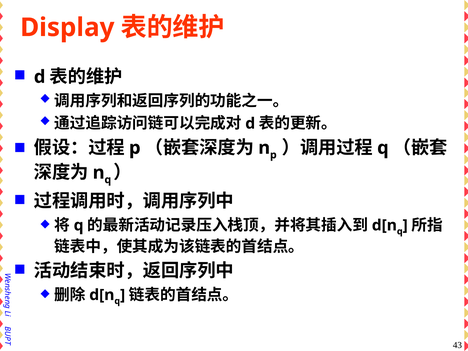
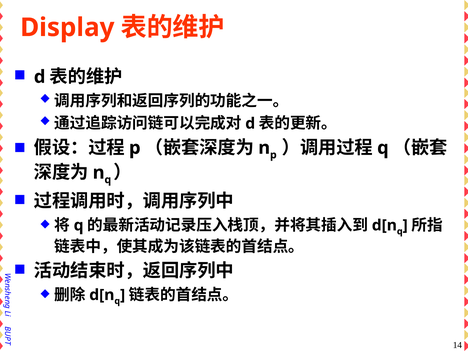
43: 43 -> 14 (457, 345)
